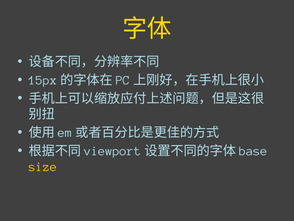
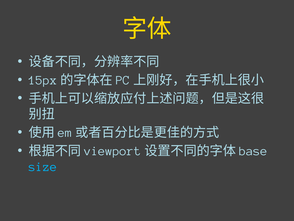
size colour: yellow -> light blue (43, 166)
